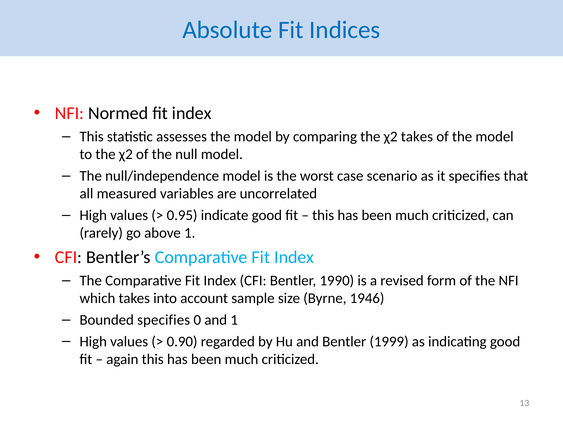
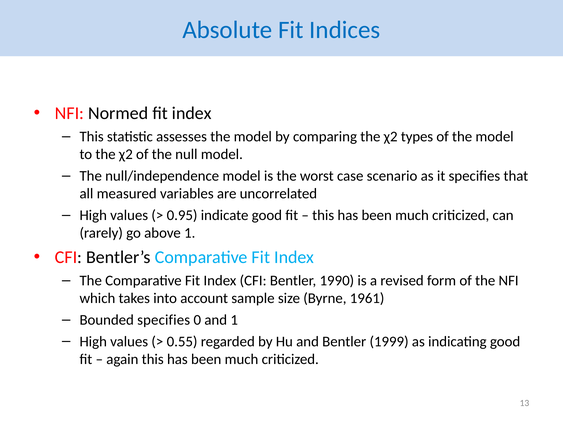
χ2 takes: takes -> types (417, 137)
1946: 1946 -> 1961 (367, 299)
0.90: 0.90 -> 0.55 (182, 342)
